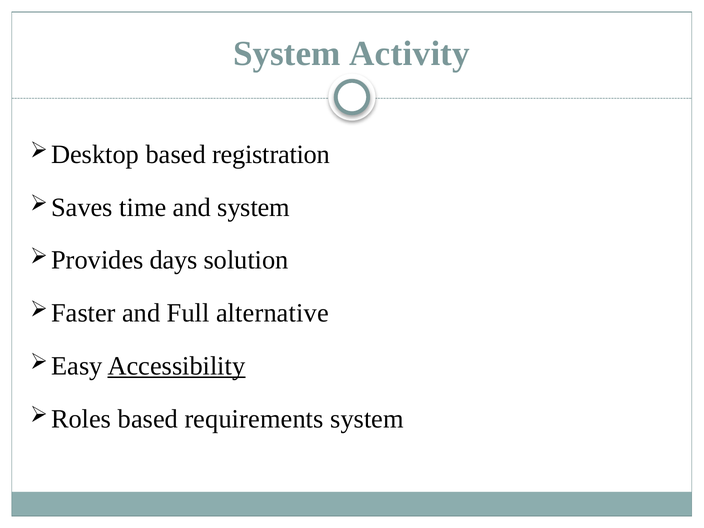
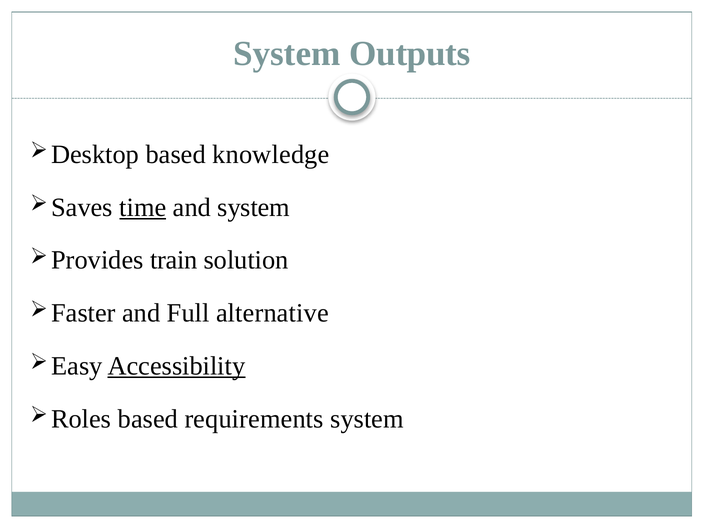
Activity: Activity -> Outputs (410, 54)
registration: registration -> knowledge (271, 155)
time underline: none -> present (143, 207)
days: days -> train (174, 260)
